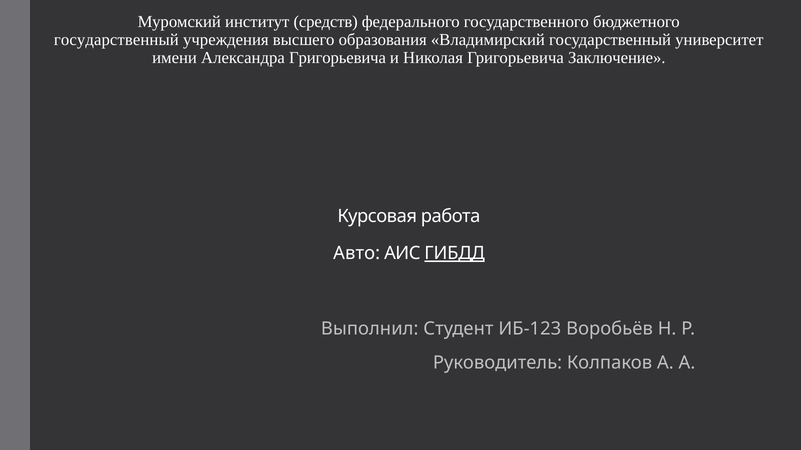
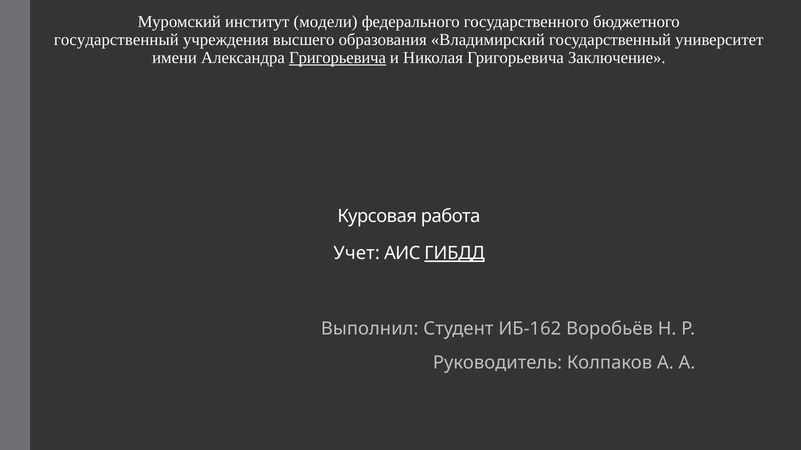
средств: средств -> модели (326, 22)
Григорьевича underline: none -> present (337, 58)
Авто: Авто -> Учет (357, 254)
ИБ-123: ИБ-123 -> ИБ-162 (530, 329)
